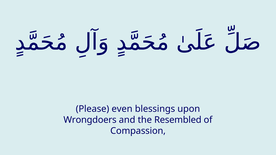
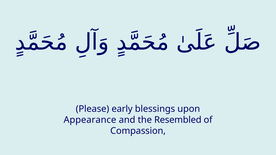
even: even -> early (122, 109)
Wrongdoers: Wrongdoers -> Appearance (90, 120)
